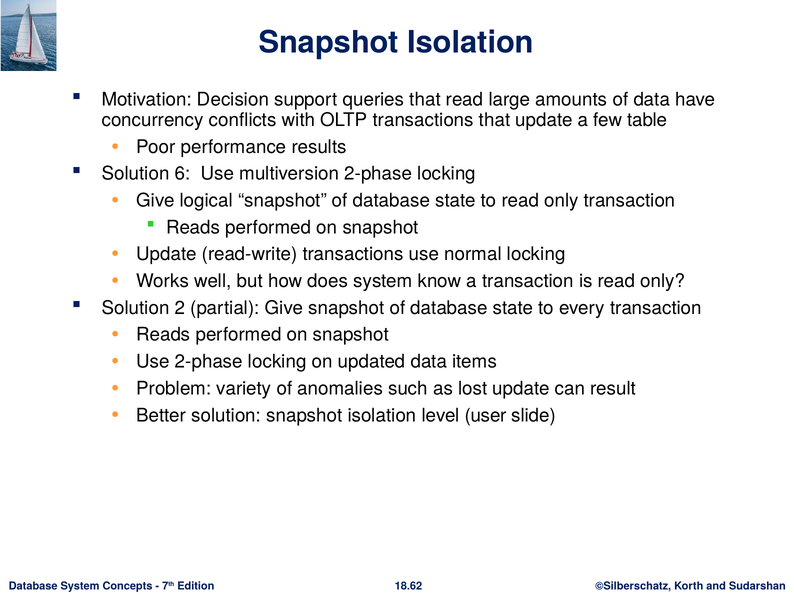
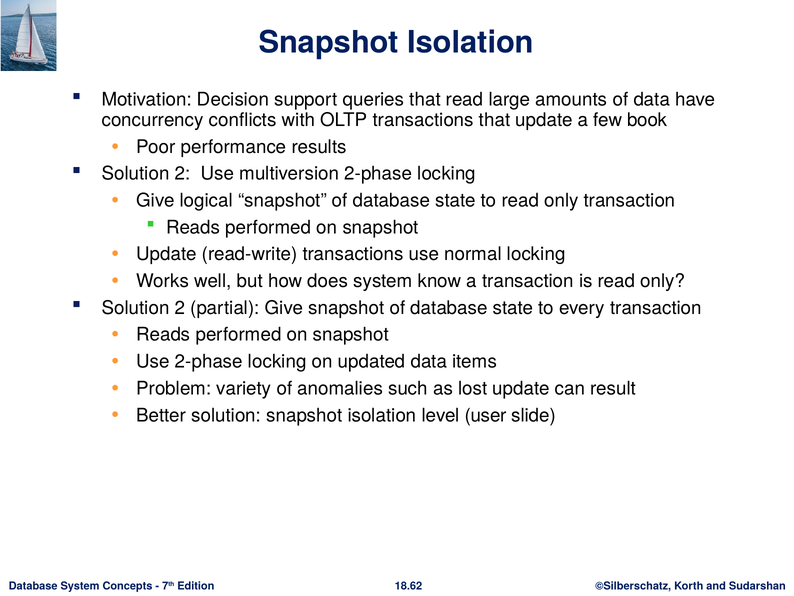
table: table -> book (647, 120)
6: 6 -> 2 (182, 174)
